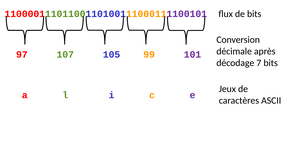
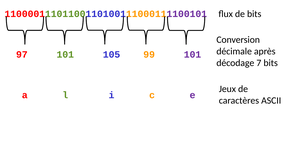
97 107: 107 -> 101 (65, 54)
